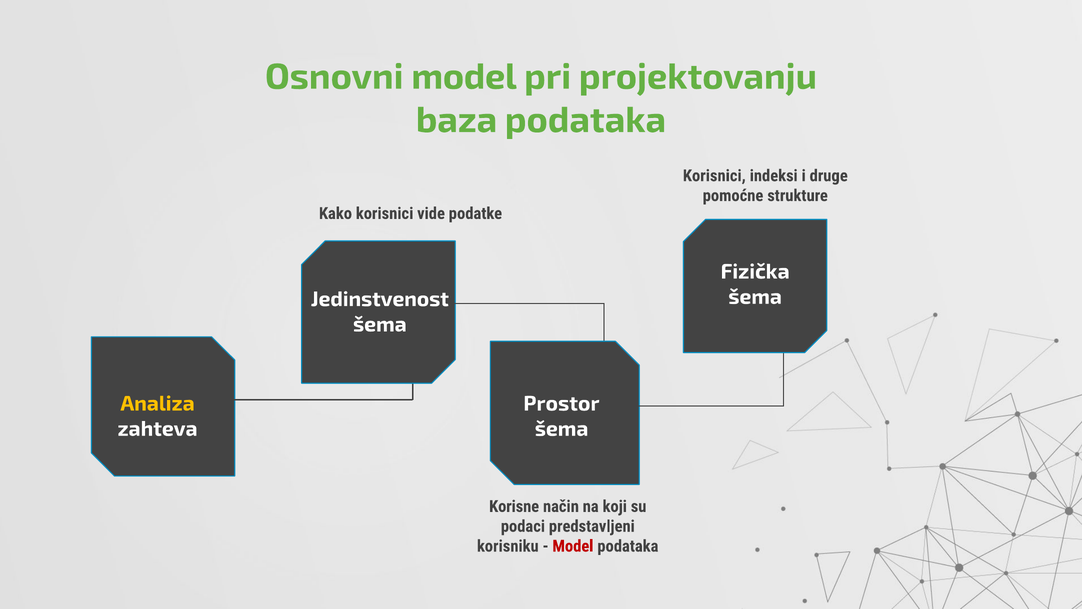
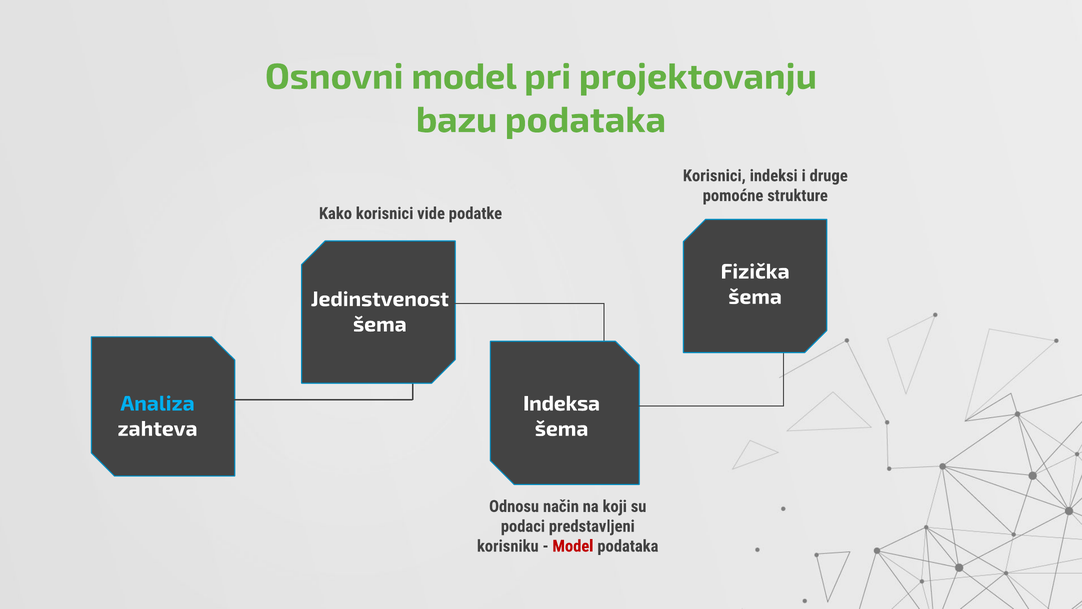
baza: baza -> bazu (457, 120)
Analiza colour: yellow -> light blue (158, 403)
Prostor: Prostor -> Indeksa (562, 403)
Korisne: Korisne -> Odnosu (514, 506)
